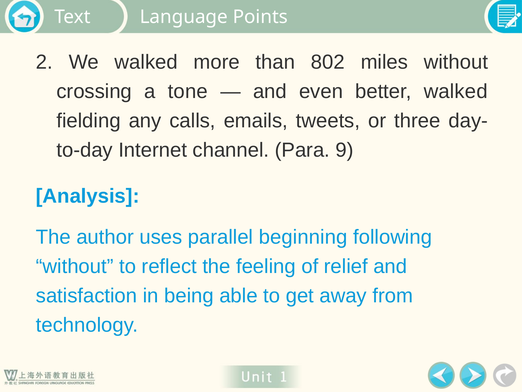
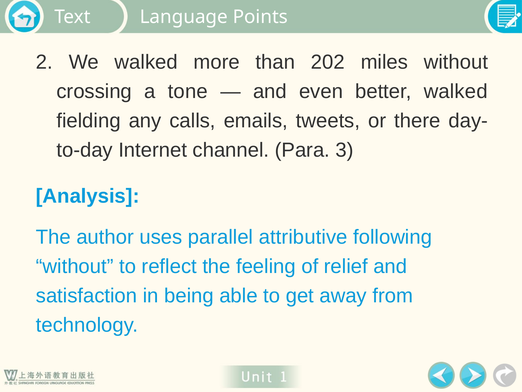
802: 802 -> 202 (328, 62)
three: three -> there (417, 121)
9: 9 -> 3 (345, 150)
beginning: beginning -> attributive (303, 237)
